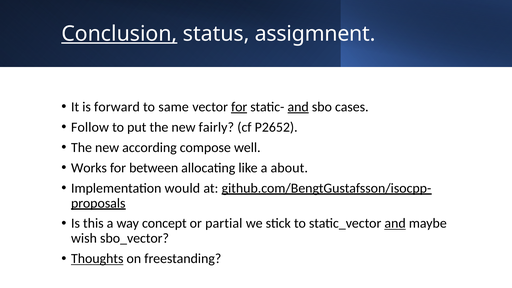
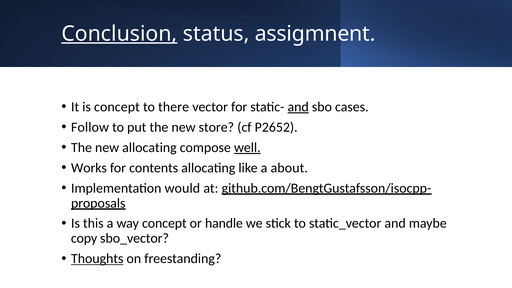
is forward: forward -> concept (117, 107)
same: same -> there (174, 107)
for underline: present -> none (239, 107)
fairly: fairly -> store (216, 127)
new according: according -> allocating (149, 148)
well underline: none -> present (247, 148)
between: between -> contents (154, 168)
partial: partial -> handle (224, 223)
and underline: present -> none (395, 223)
wish: wish -> copy (84, 238)
